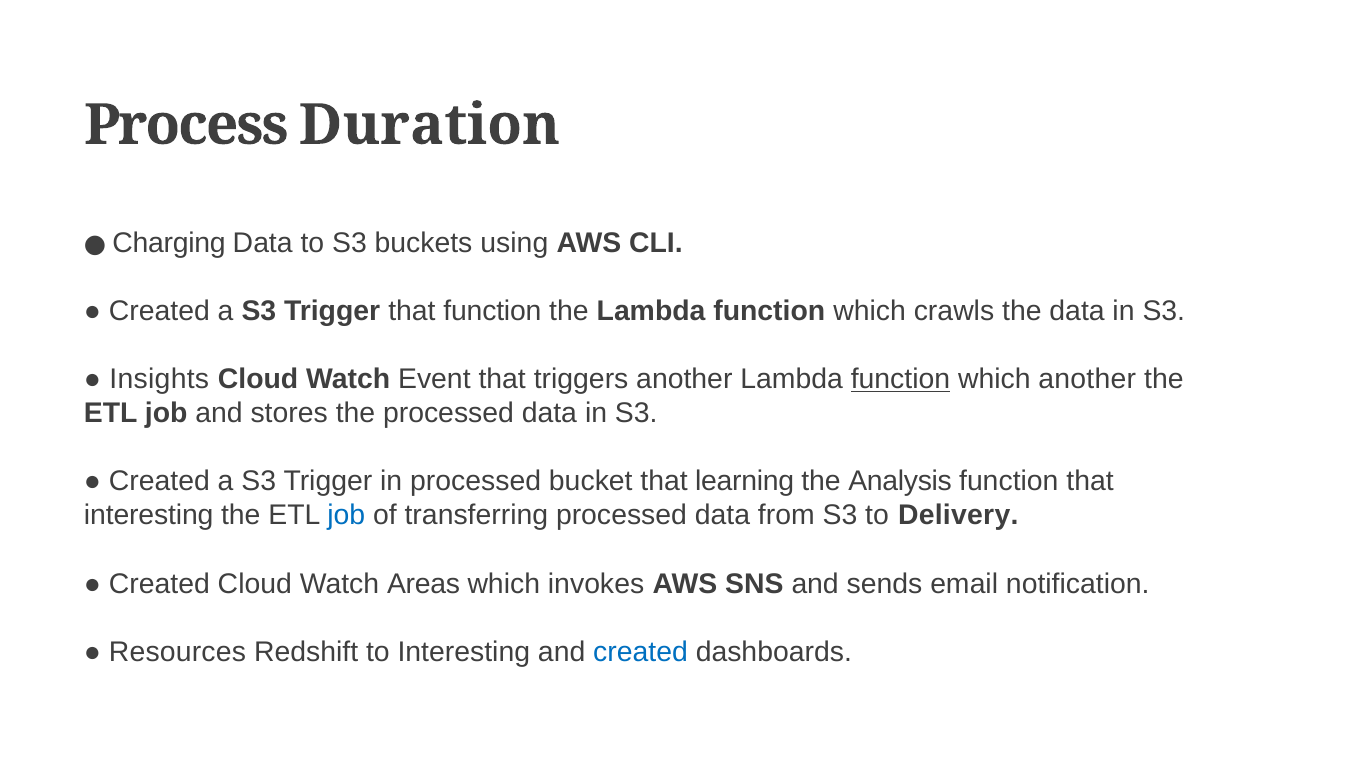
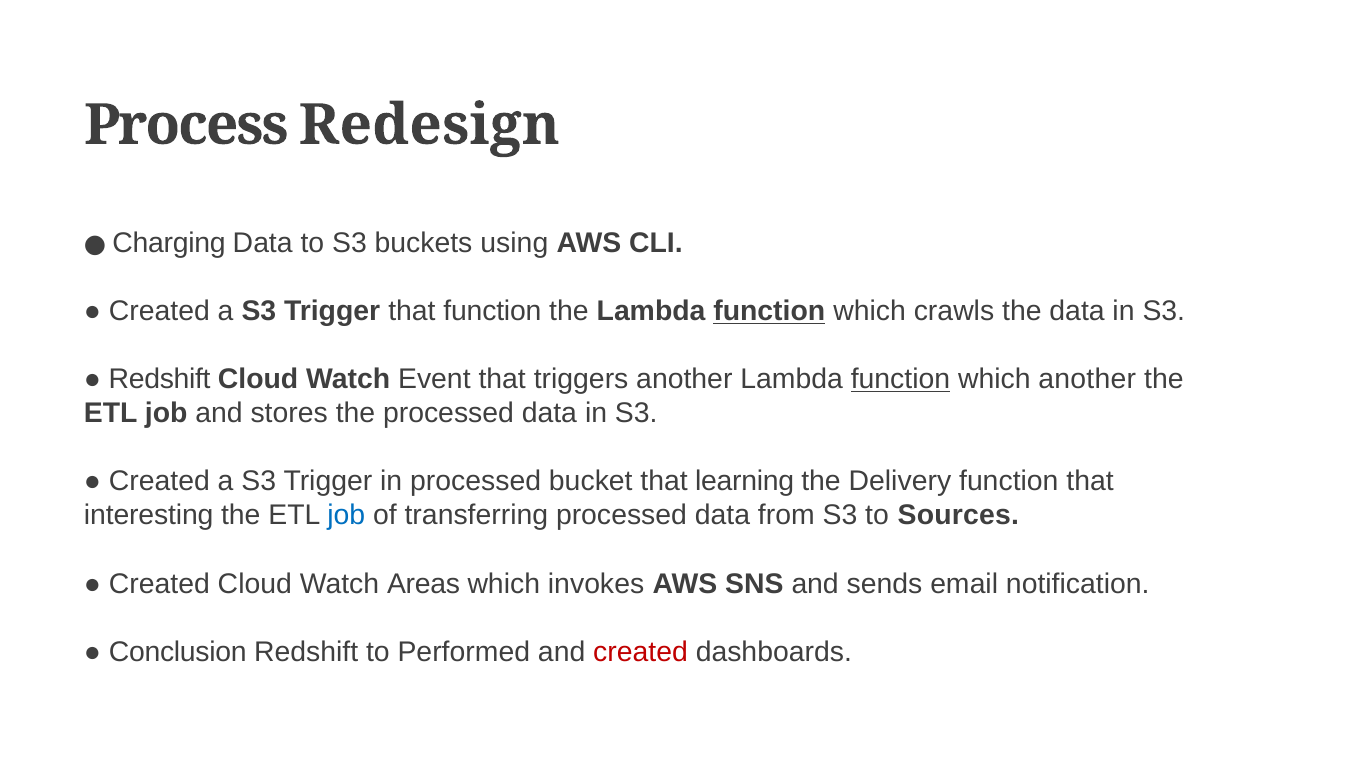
Duration: Duration -> Redesign (429, 125)
function underline: none -> present (769, 311)
Insights: Insights -> Redshift (160, 379)
Analysis: Analysis -> Delivery (900, 481)
Delivery: Delivery -> Sources (958, 515)
Resources: Resources -> Conclusion (178, 651)
to Interesting: Interesting -> Performed (464, 651)
created colour: blue -> red (641, 651)
